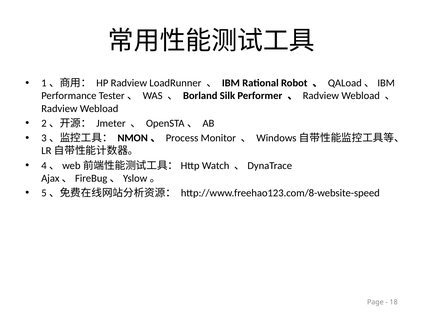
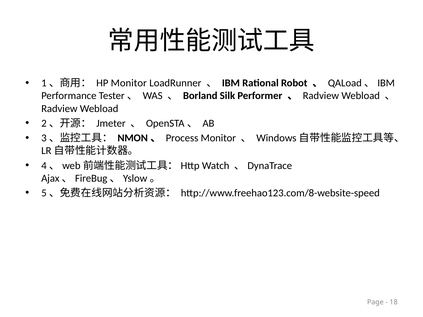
HP Radview: Radview -> Monitor (129, 83)
